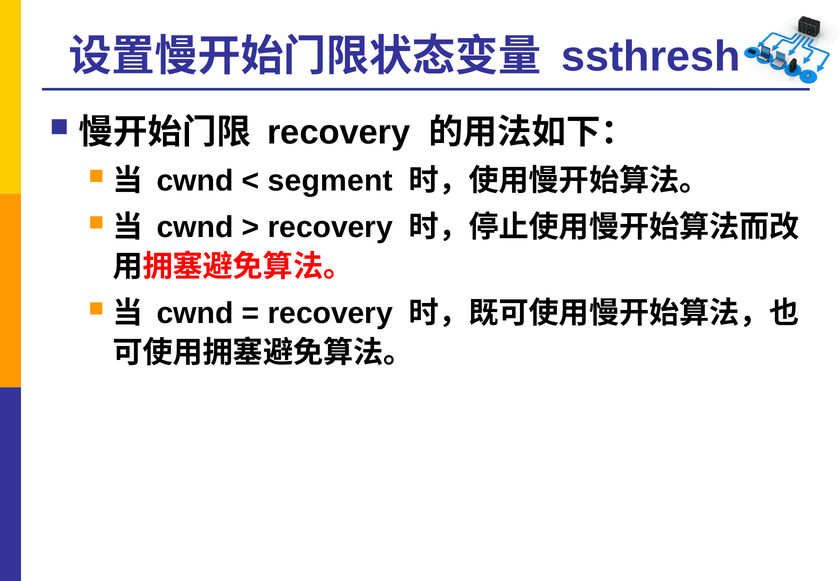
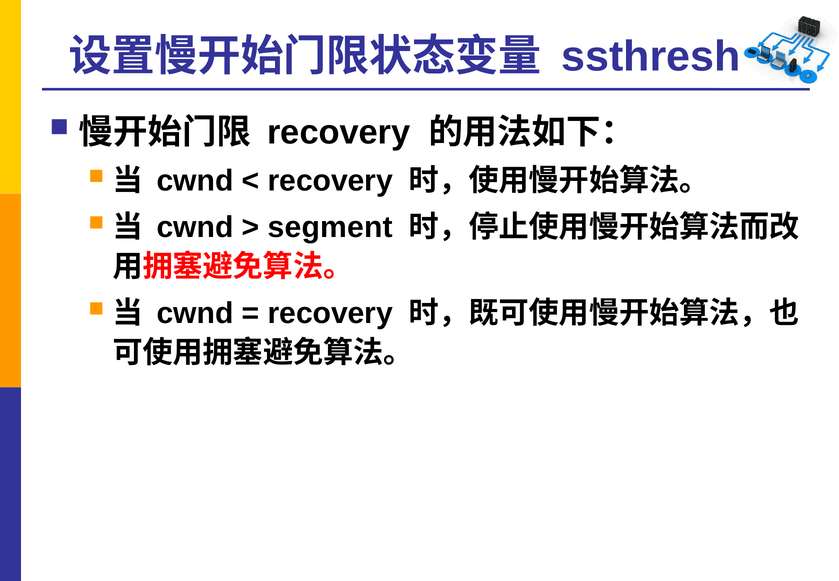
segment: segment -> recovery (330, 181)
recovery: recovery -> segment (330, 227)
